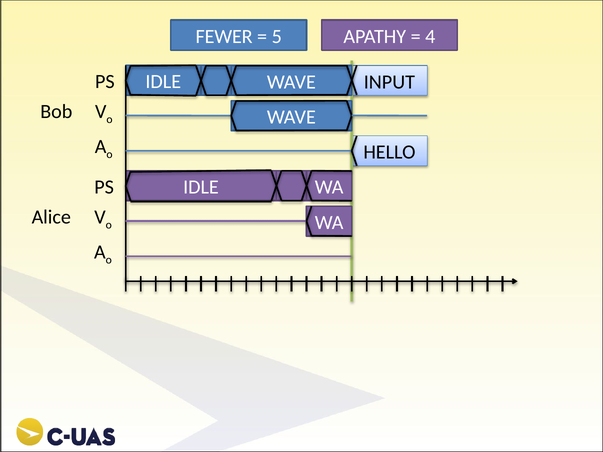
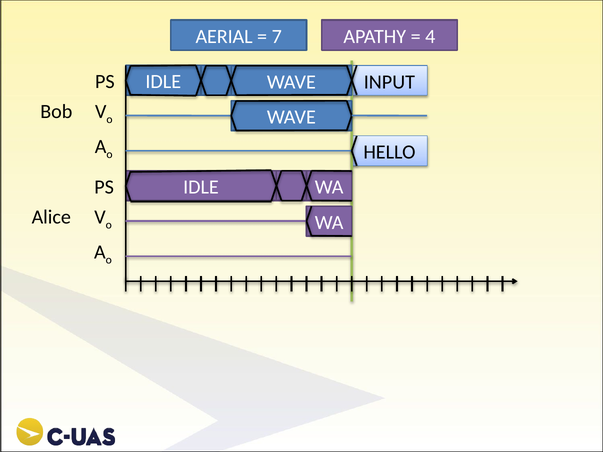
FEWER: FEWER -> AERIAL (224, 37)
5: 5 -> 7 (277, 37)
